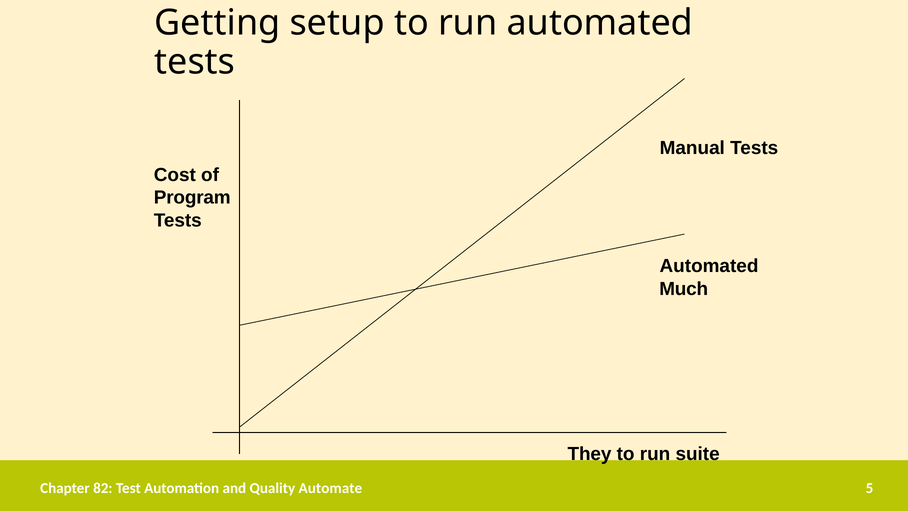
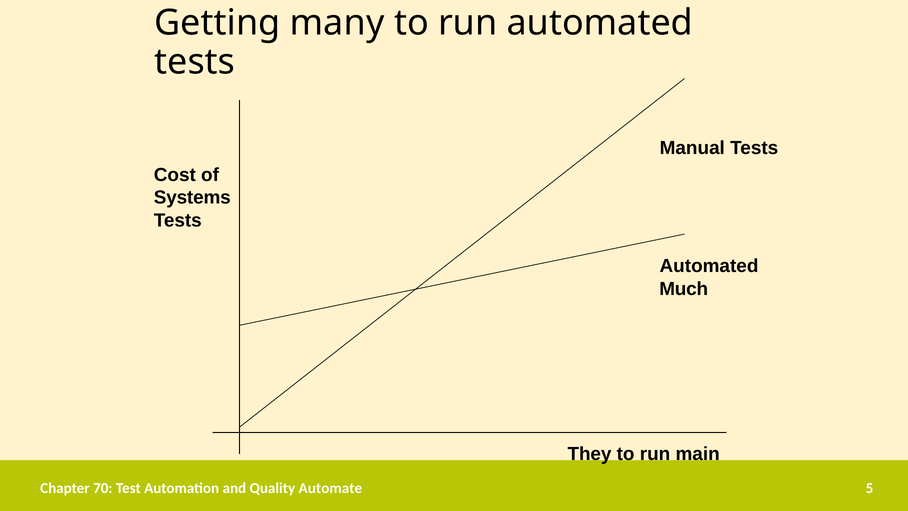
setup: setup -> many (337, 23)
Program: Program -> Systems (192, 198)
suite: suite -> main (698, 454)
82: 82 -> 70 (103, 488)
